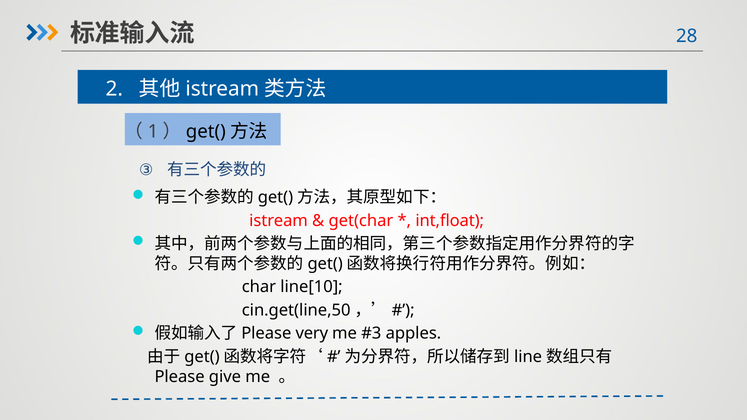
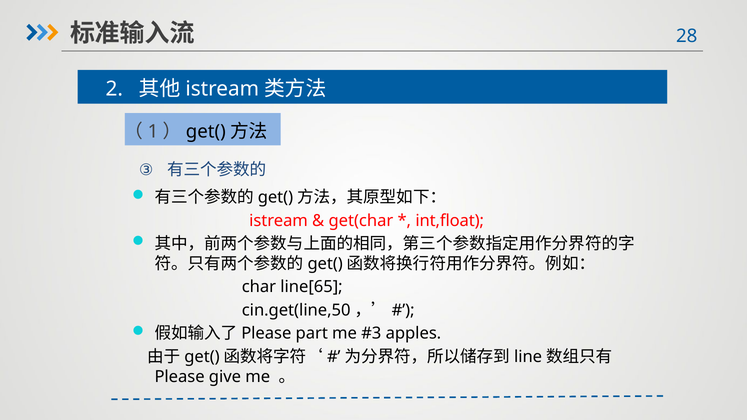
line[10: line[10 -> line[65 (312, 287)
very: very -> part (312, 334)
